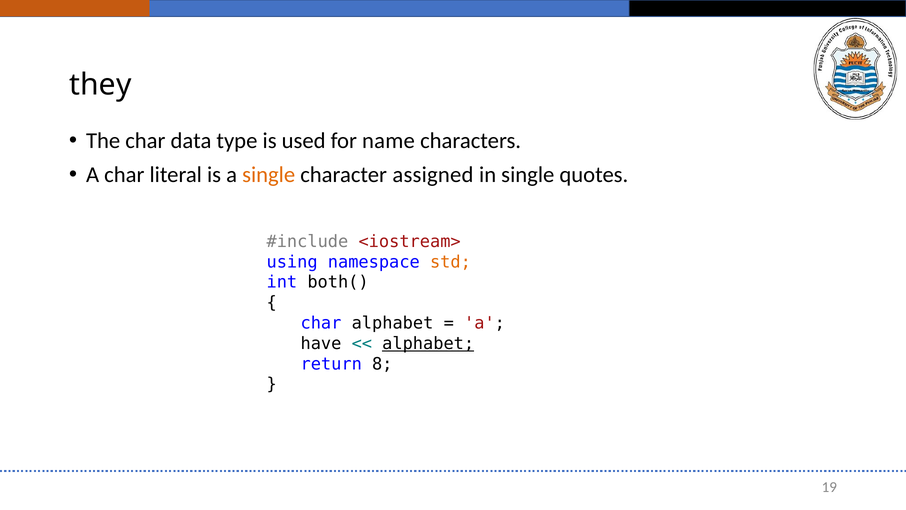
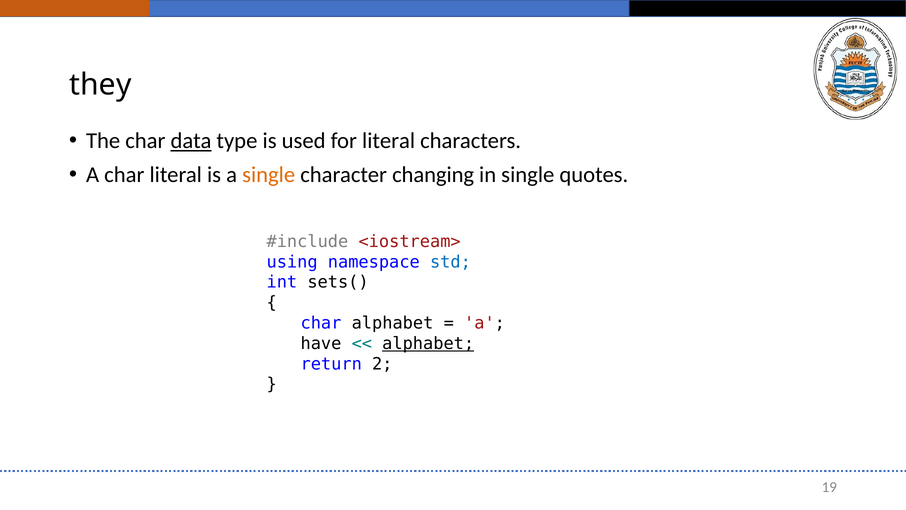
data underline: none -> present (191, 141)
for name: name -> literal (389, 141)
assigned: assigned -> changing (433, 175)
std colour: orange -> blue (450, 262)
both(: both( -> sets( (338, 282)
8: 8 -> 2 (382, 364)
